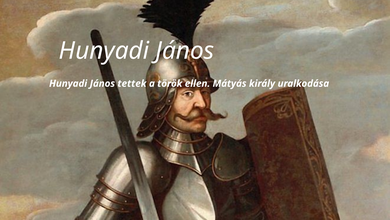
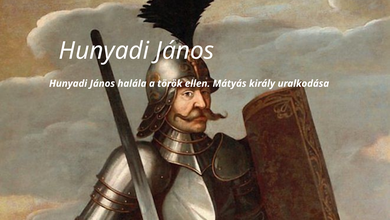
tettek: tettek -> halála (132, 83)
